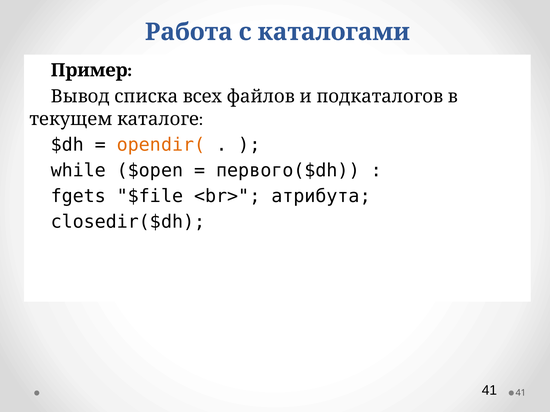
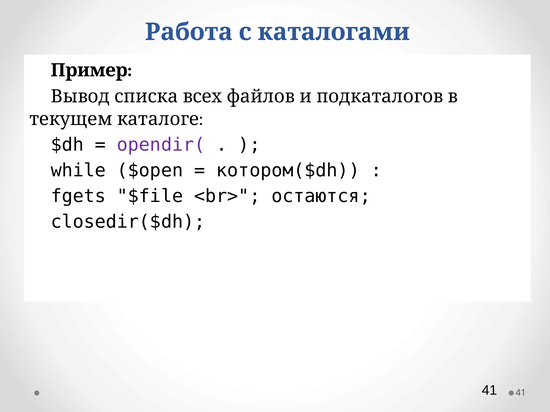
opendir( colour: orange -> purple (161, 145)
первого($dh: первого($dh -> котором($dh (288, 171)
атрибута: атрибута -> остаются (321, 196)
